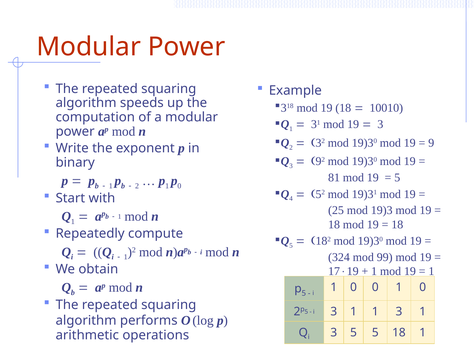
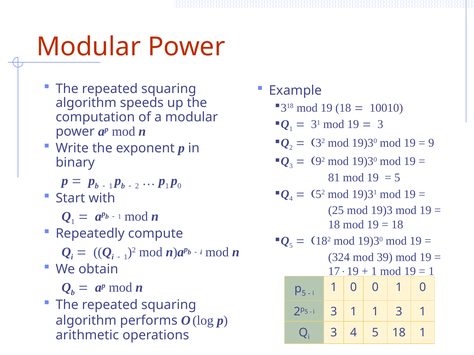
99: 99 -> 39 (385, 258)
3 5: 5 -> 4 (354, 333)
